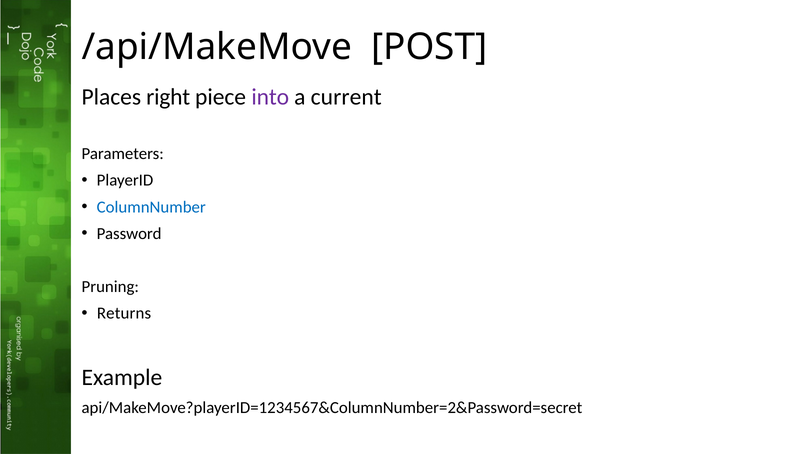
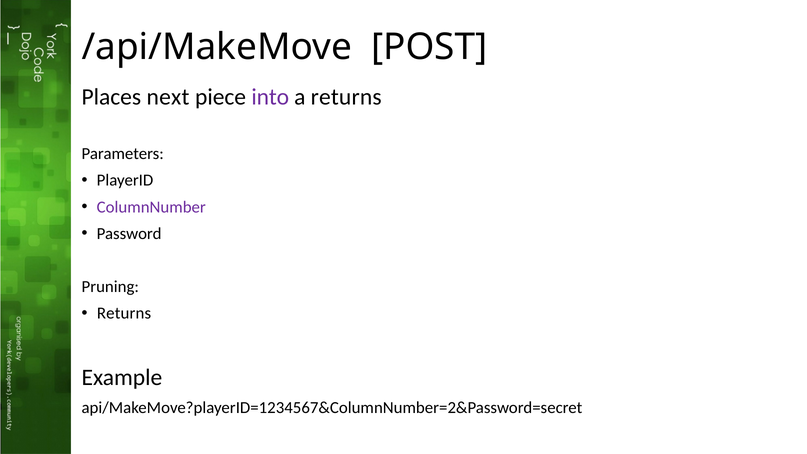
right: right -> next (168, 97)
a current: current -> returns (346, 97)
ColumnNumber colour: blue -> purple (151, 207)
